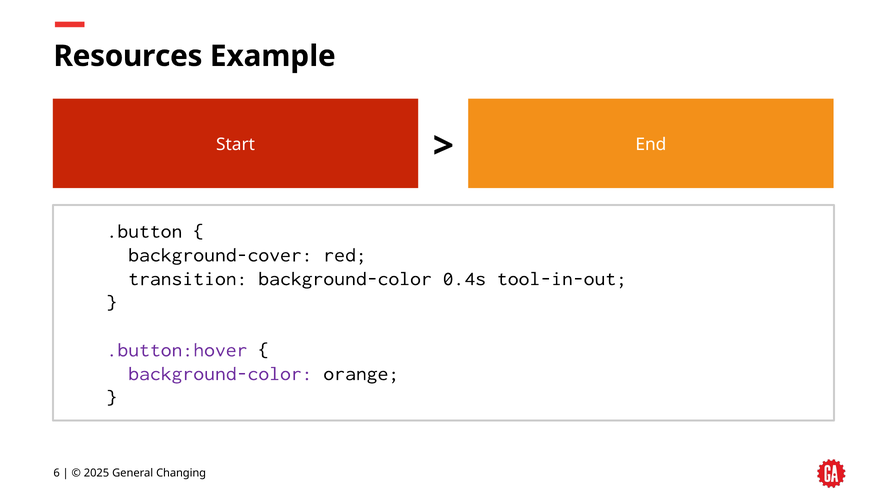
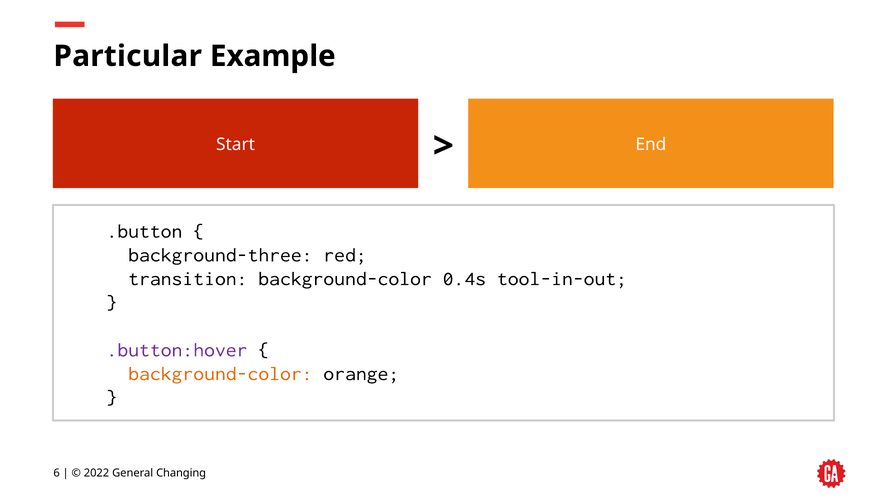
Resources: Resources -> Particular (128, 56)
background-cover: background-cover -> background-three (220, 255)
background-color colour: purple -> orange (220, 374)
2025: 2025 -> 2022 (97, 473)
